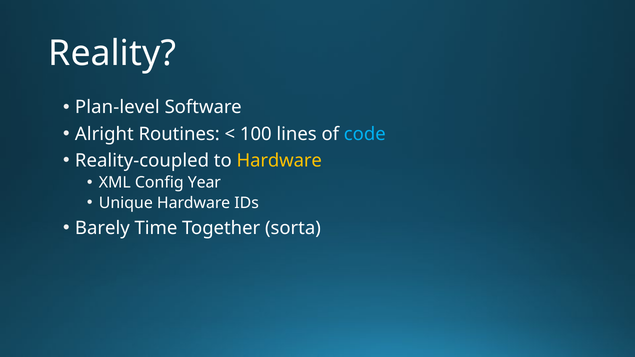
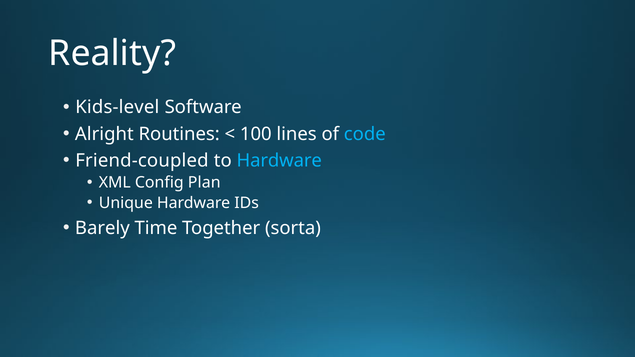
Plan-level: Plan-level -> Kids-level (117, 107)
Reality-coupled: Reality-coupled -> Friend-coupled (142, 161)
Hardware colour: yellow -> light blue (279, 161)
Year: Year -> Plan (204, 183)
